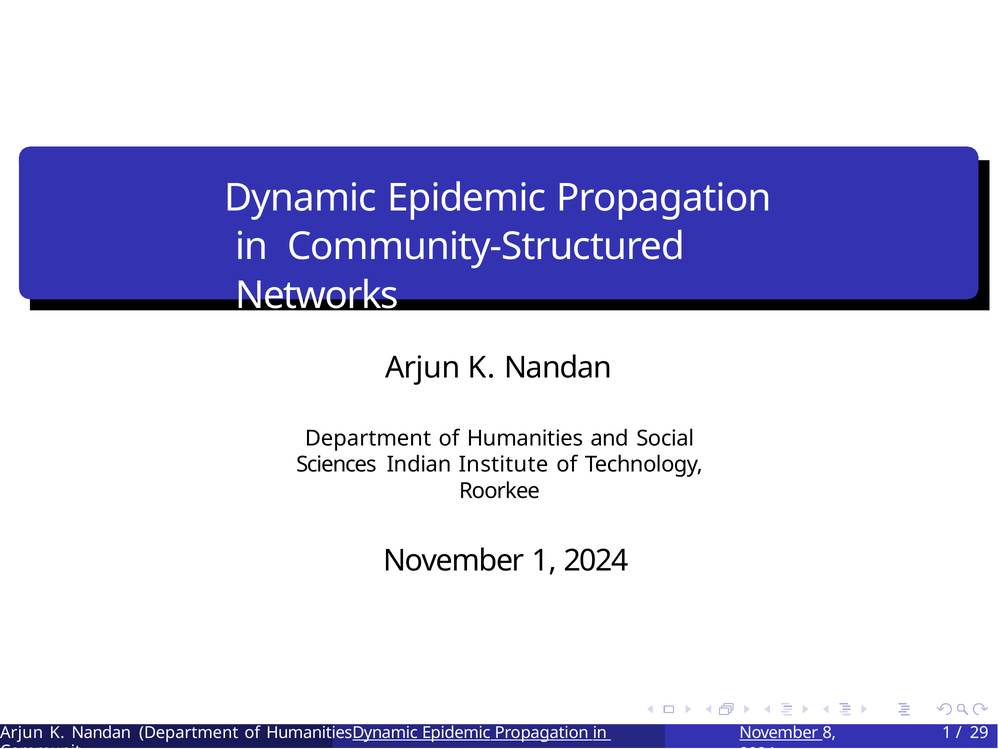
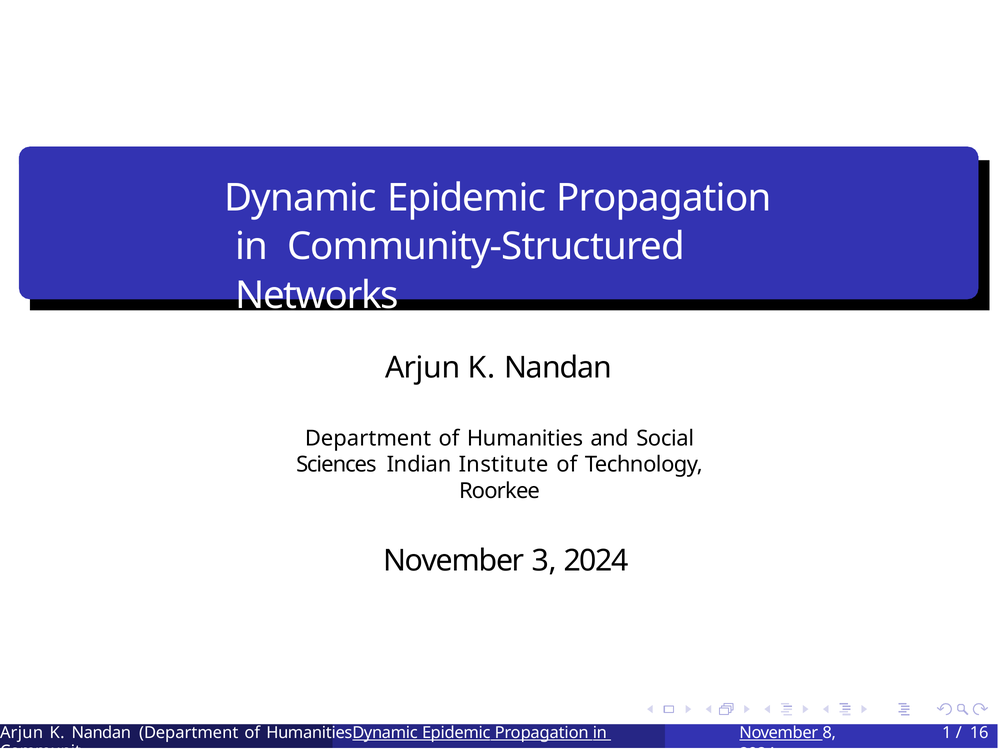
November 1: 1 -> 3 (544, 561)
29: 29 -> 16 (979, 733)
